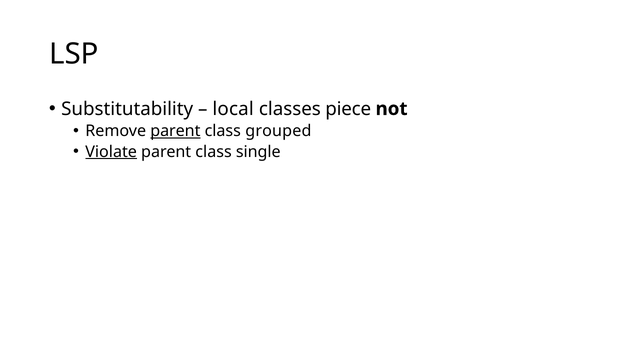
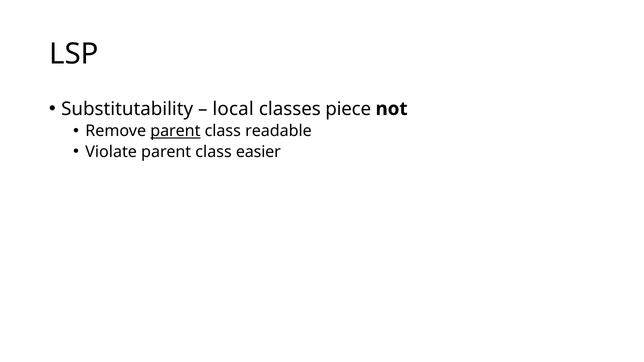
grouped: grouped -> readable (278, 131)
Violate underline: present -> none (111, 152)
single: single -> easier (258, 152)
